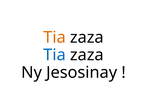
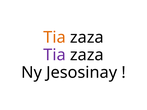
Tia colour: blue -> purple (55, 55)
